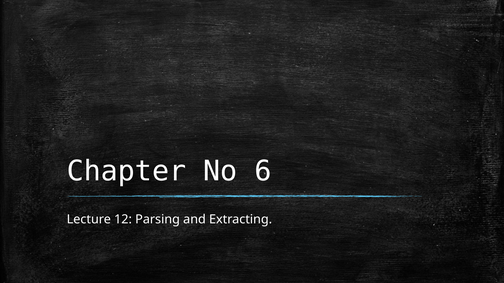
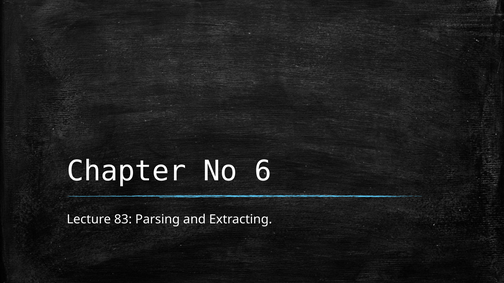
12: 12 -> 83 (123, 220)
